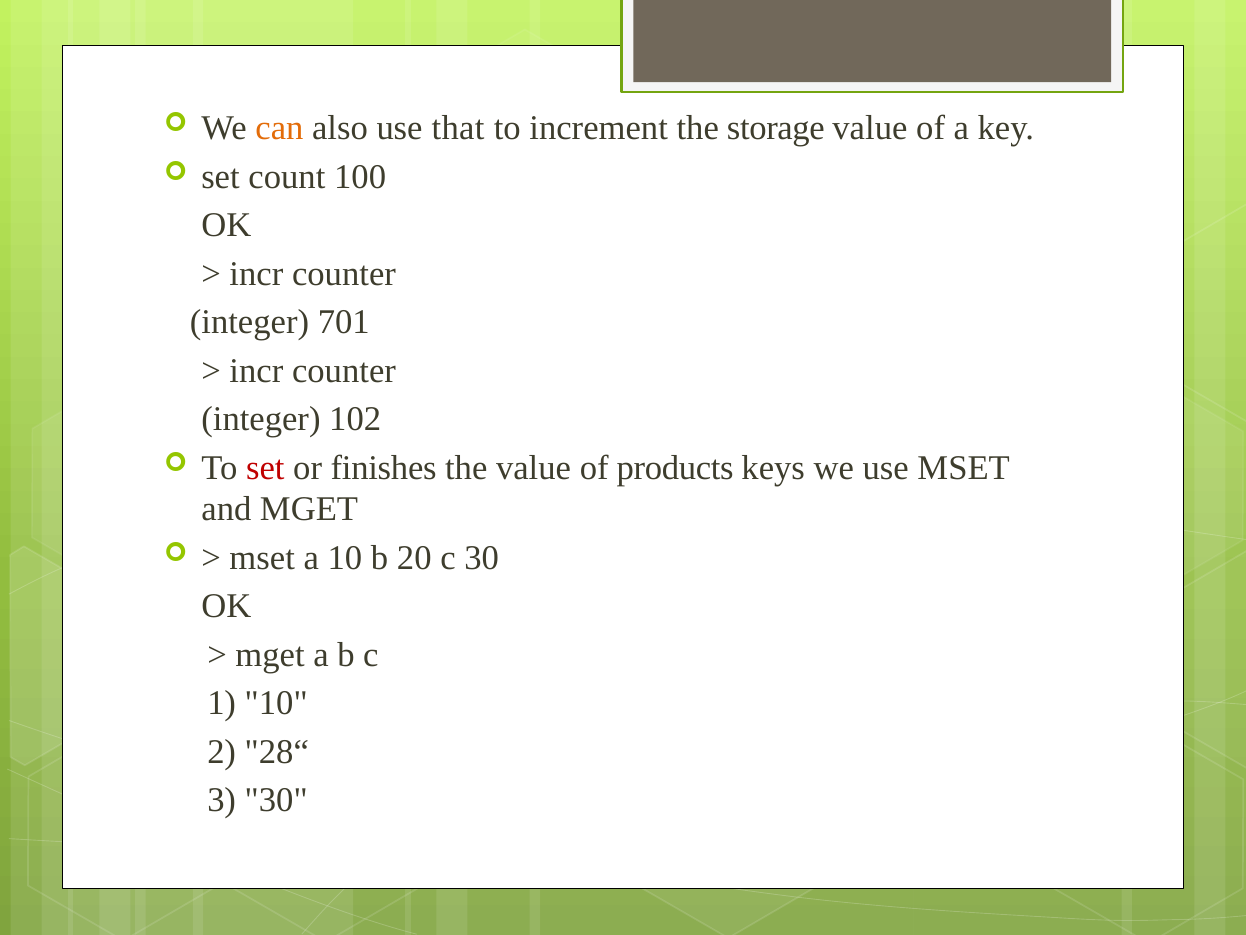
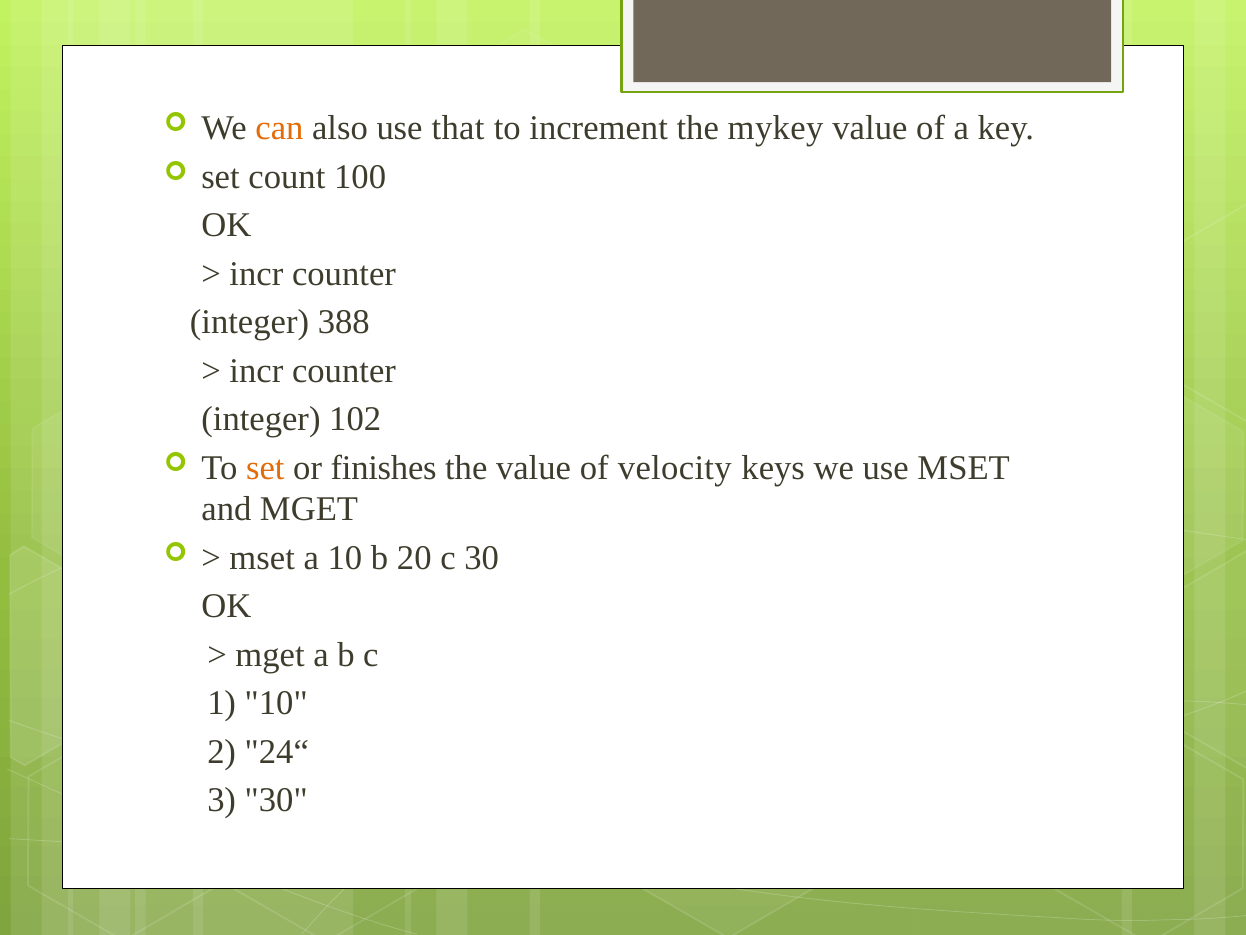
storage: storage -> mykey (776, 128)
701: 701 -> 388 (344, 322)
set colour: red -> orange (265, 467)
products: products -> velocity (675, 467)
28“: 28“ -> 24“ (277, 751)
